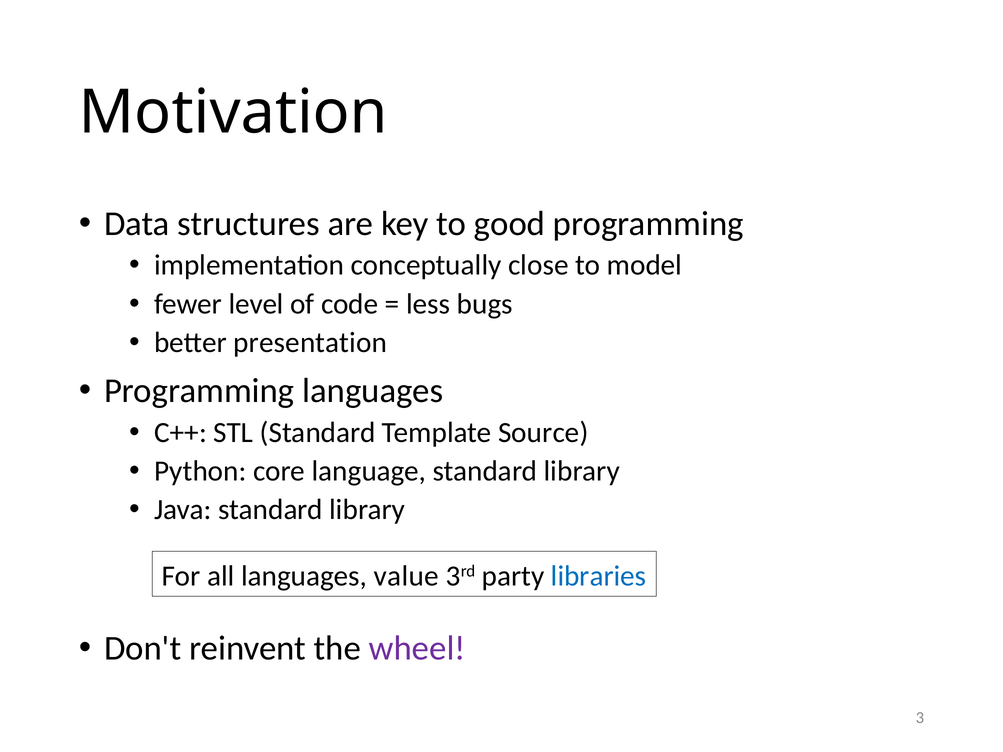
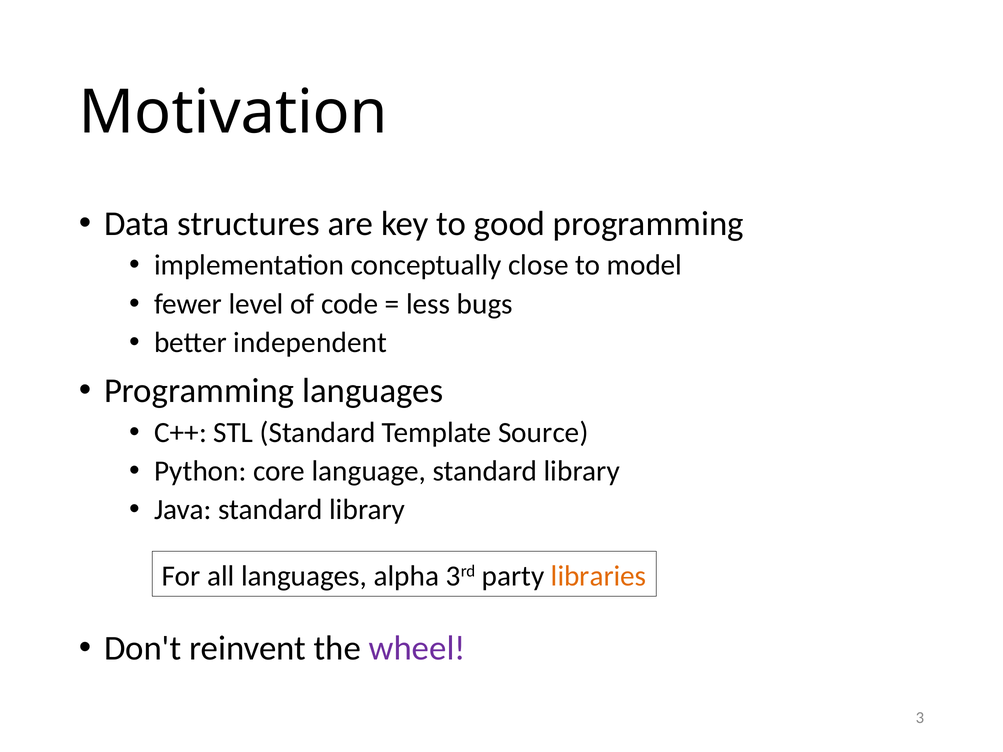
presentation: presentation -> independent (310, 342)
value: value -> alpha (406, 576)
libraries colour: blue -> orange (599, 576)
